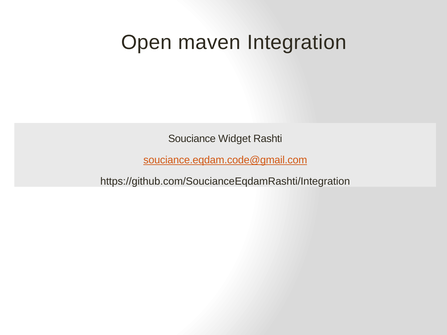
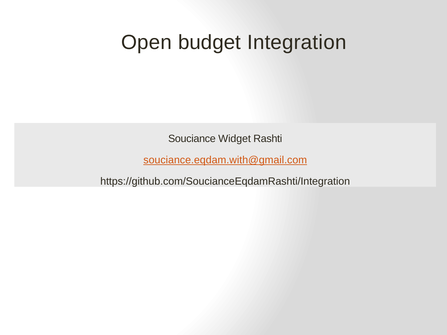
maven: maven -> budget (209, 42)
souciance.eqdam.code@gmail.com: souciance.eqdam.code@gmail.com -> souciance.eqdam.with@gmail.com (225, 160)
